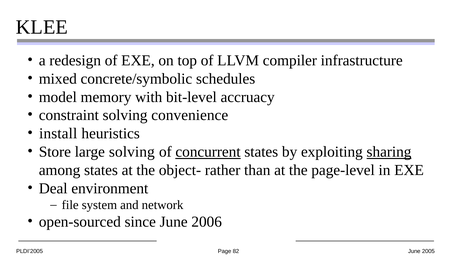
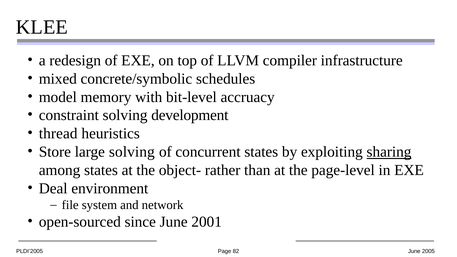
convenience: convenience -> development (190, 115)
install: install -> thread (58, 134)
concurrent underline: present -> none (208, 152)
2006: 2006 -> 2001 (207, 222)
